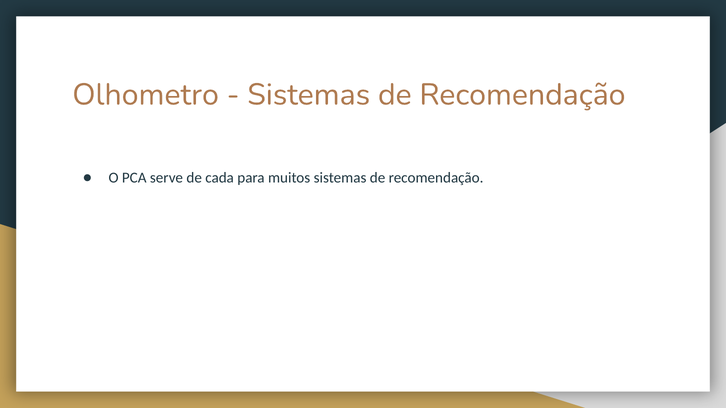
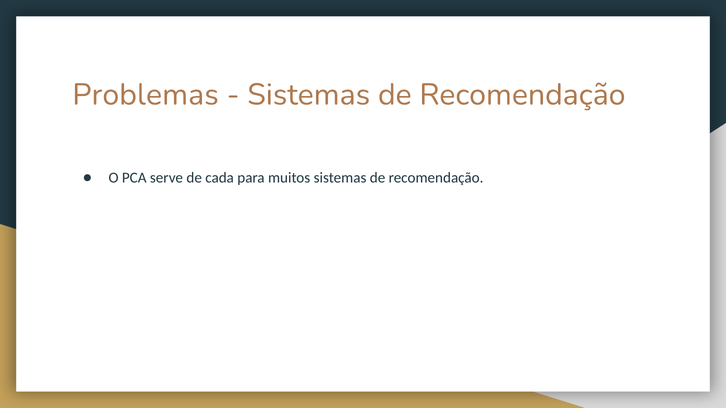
Olhometro: Olhometro -> Problemas (146, 95)
